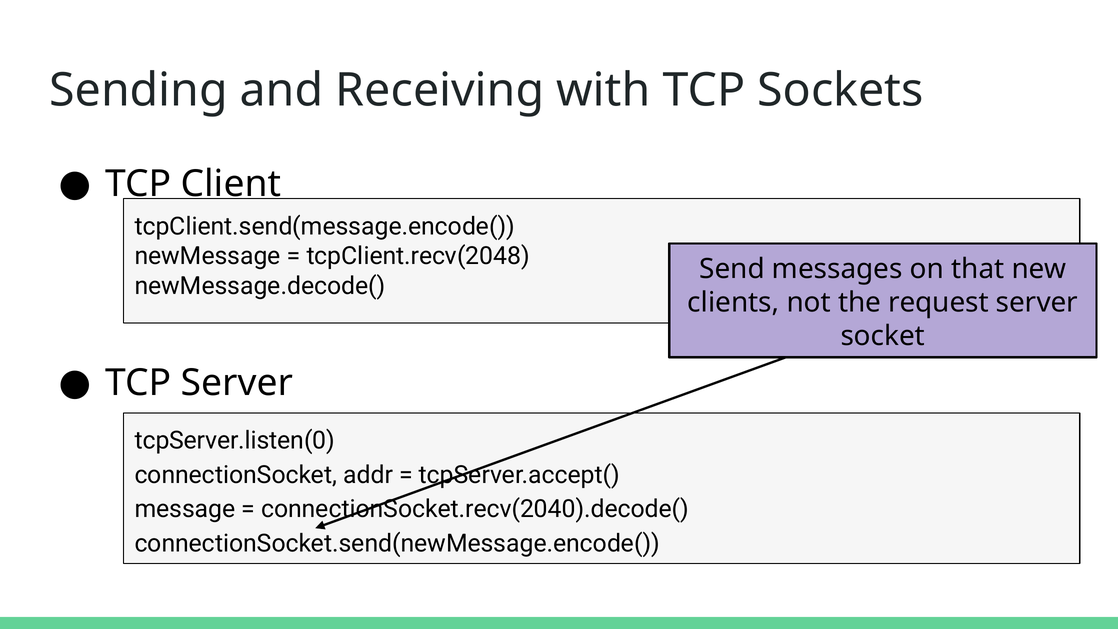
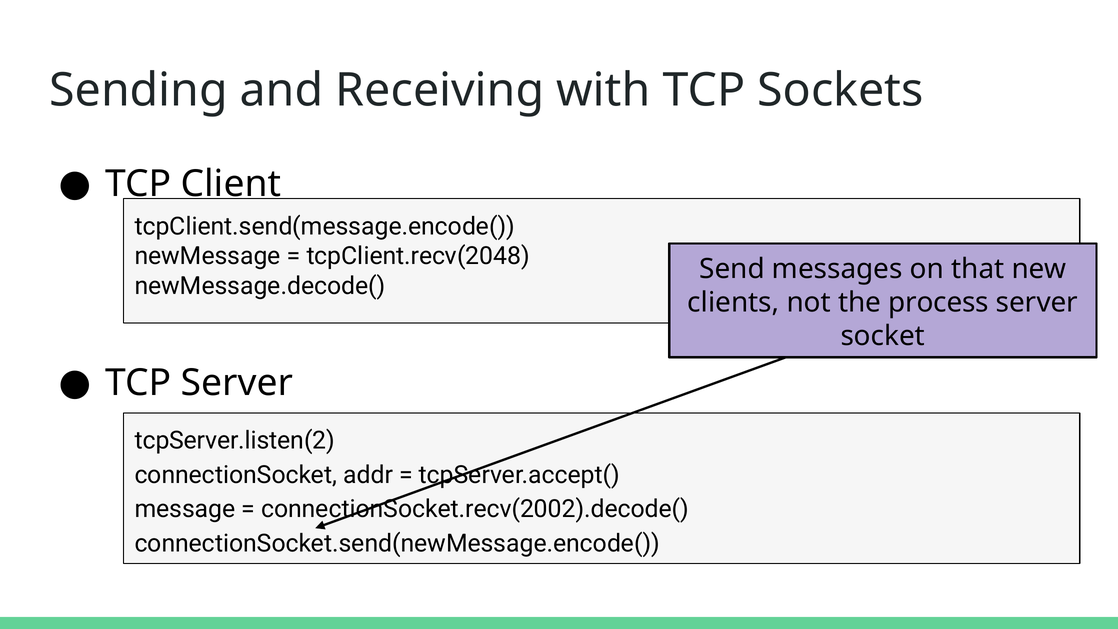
request: request -> process (939, 302)
tcpServer.listen(0: tcpServer.listen(0 -> tcpServer.listen(2 (235, 441)
connectionSocket.recv(2040).decode(: connectionSocket.recv(2040).decode( -> connectionSocket.recv(2002).decode( (475, 509)
